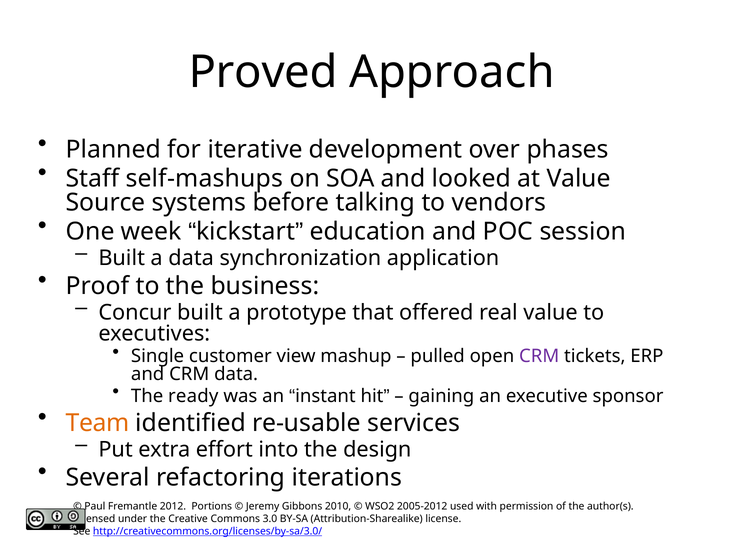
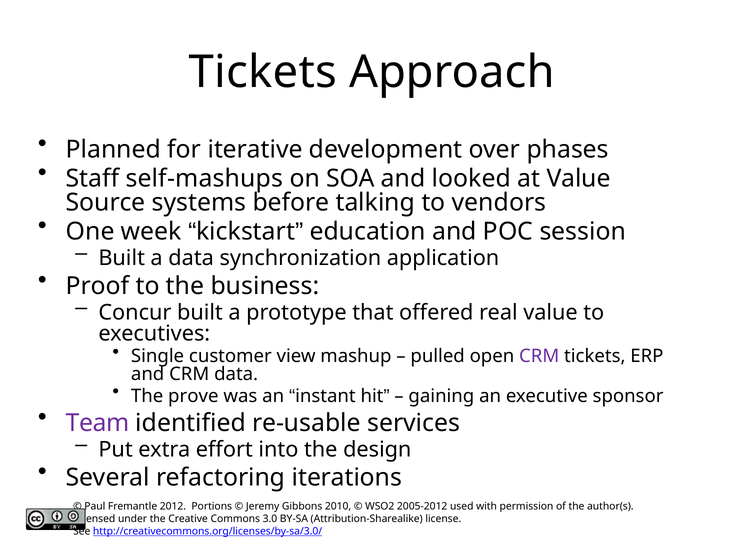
Proved: Proved -> Tickets (263, 72)
ready: ready -> prove (193, 396)
Team colour: orange -> purple (98, 423)
